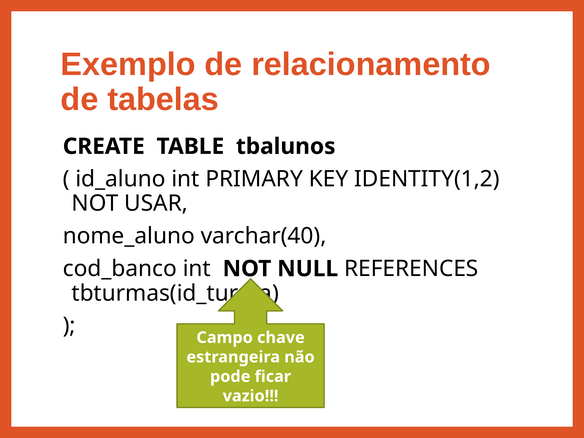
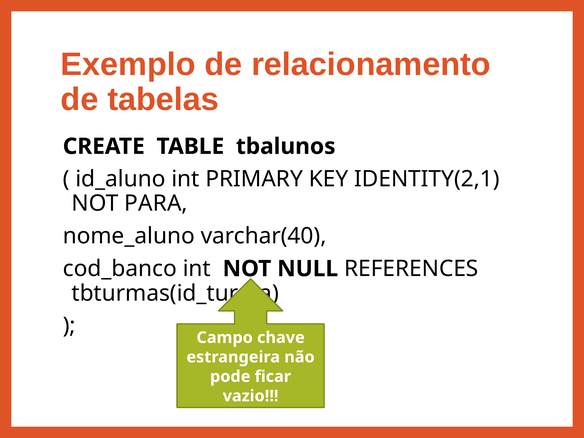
IDENTITY(1,2: IDENTITY(1,2 -> IDENTITY(2,1 (427, 179)
USAR: USAR -> PARA (156, 204)
